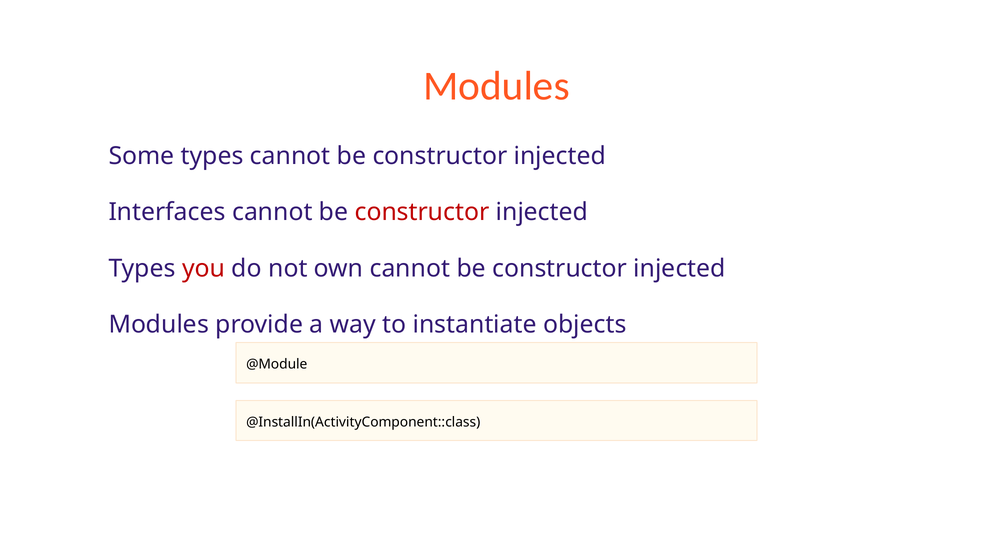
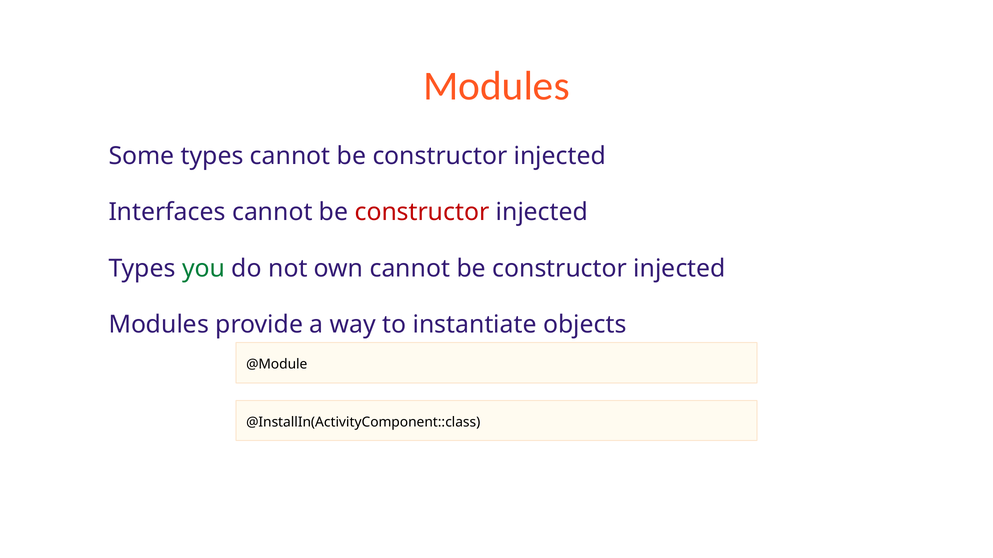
you colour: red -> green (204, 269)
